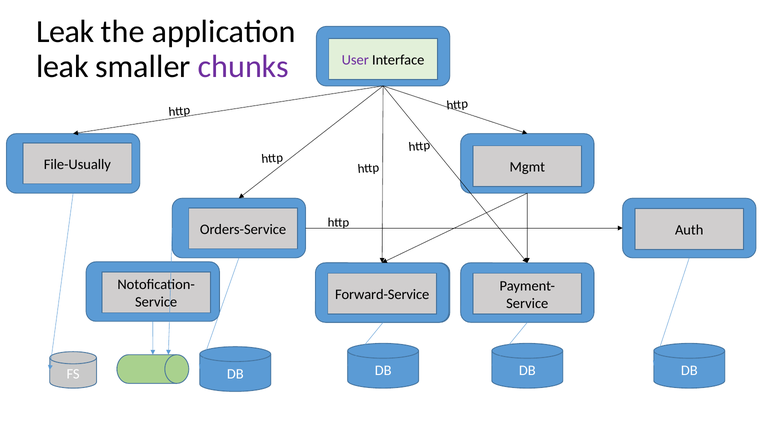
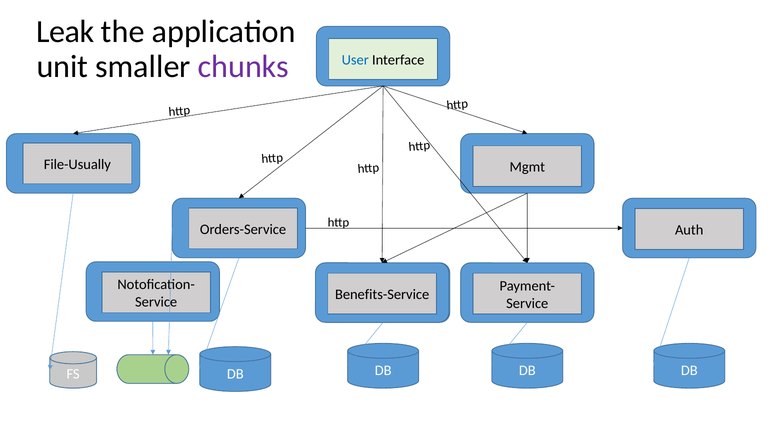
leak: leak -> unit (62, 67)
User colour: purple -> blue (355, 60)
Forward-Service: Forward-Service -> Benefits-Service (382, 295)
